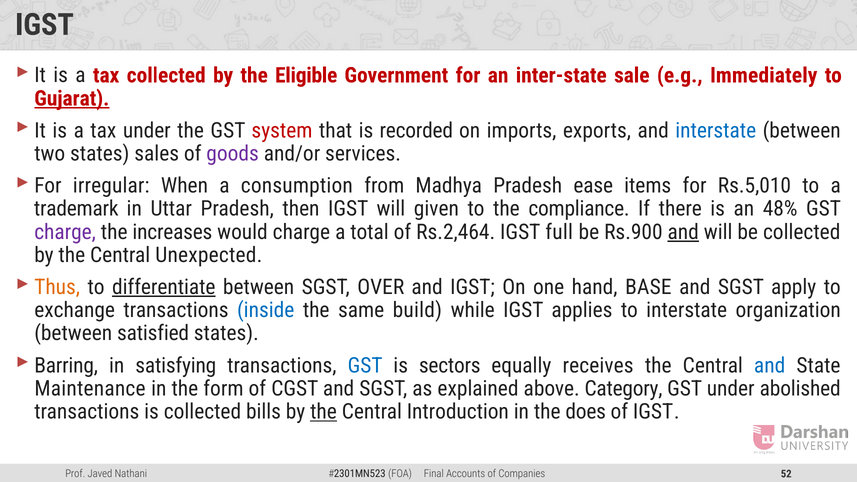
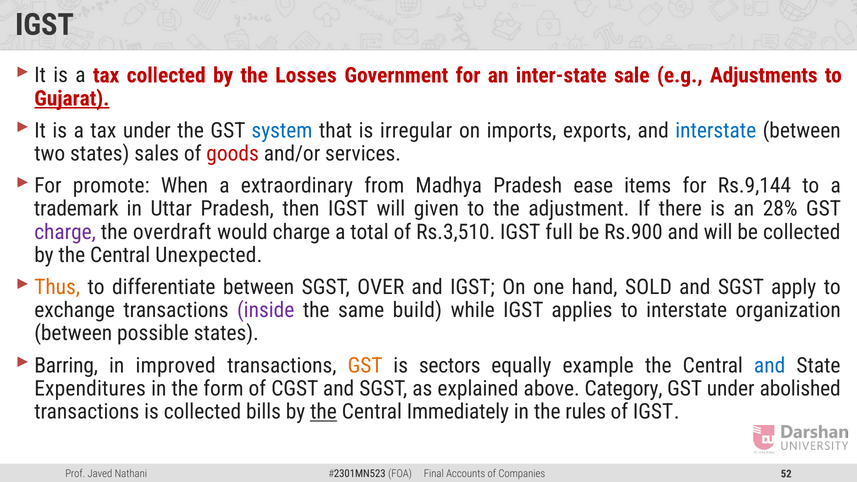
Eligible: Eligible -> Losses (306, 75)
Immediately: Immediately -> Adjustments (764, 75)
system colour: red -> blue (282, 131)
recorded: recorded -> irregular (416, 131)
goods colour: purple -> red (233, 154)
irregular: irregular -> promote (111, 186)
consumption: consumption -> extraordinary (297, 186)
Rs.5,010: Rs.5,010 -> Rs.9,144 (754, 186)
compliance: compliance -> adjustment (579, 209)
48%: 48% -> 28% (780, 209)
increases: increases -> overdraft (172, 232)
Rs.2,464: Rs.2,464 -> Rs.3,510 (456, 232)
and underline: present -> none (683, 232)
differentiate underline: present -> none (164, 287)
BASE: BASE -> SOLD (648, 287)
inside colour: blue -> purple (266, 310)
satisfied: satisfied -> possible (153, 333)
satisfying: satisfying -> improved (176, 365)
GST colour: blue -> orange (365, 365)
receives: receives -> example (598, 365)
Maintenance: Maintenance -> Expenditures (90, 389)
Introduction: Introduction -> Immediately (458, 412)
does: does -> rules (586, 412)
